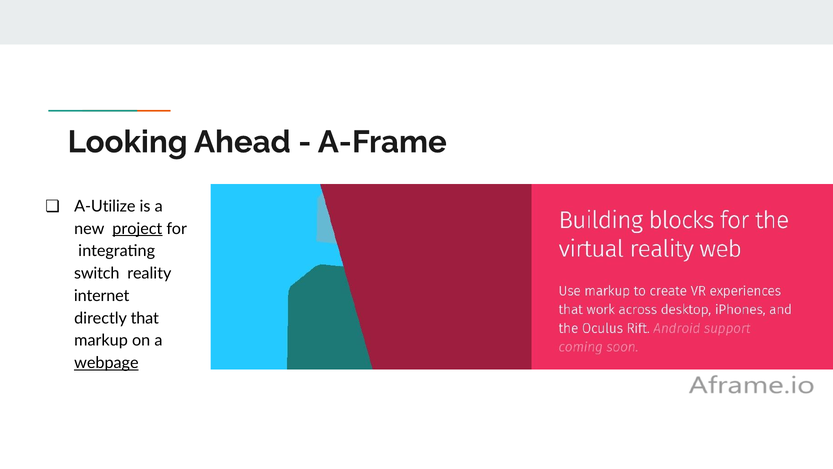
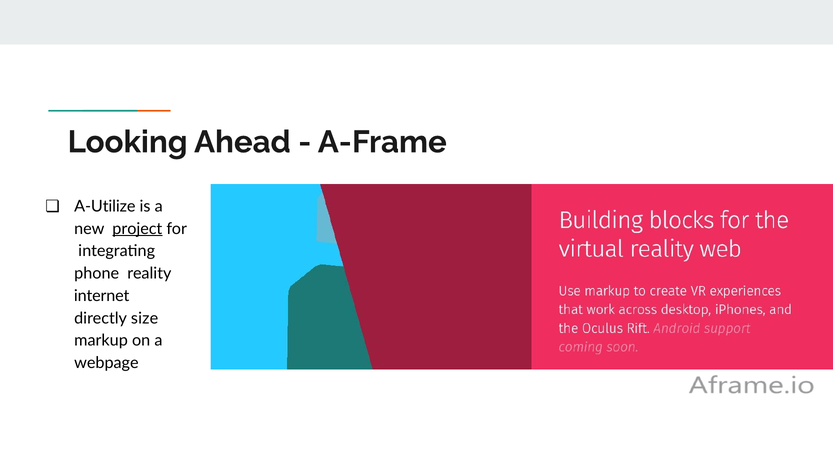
switch: switch -> phone (97, 273)
that: that -> size (145, 318)
webpage underline: present -> none (106, 363)
